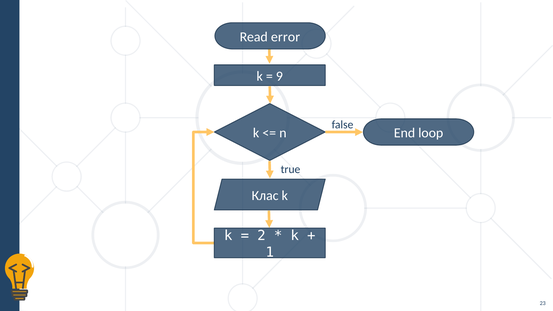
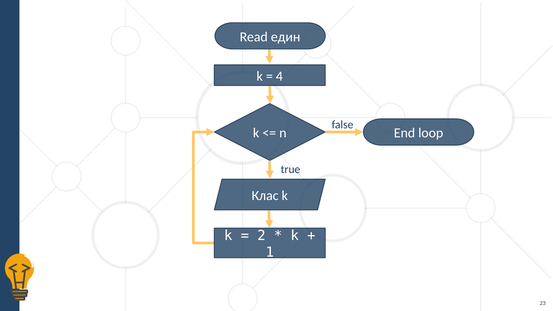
error: error -> един (286, 37)
9: 9 -> 4 (279, 76)
